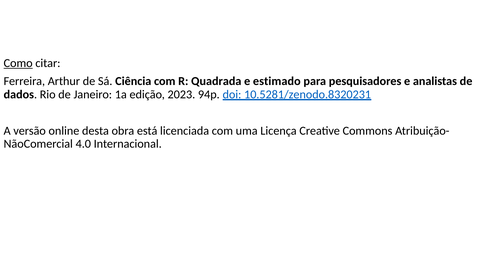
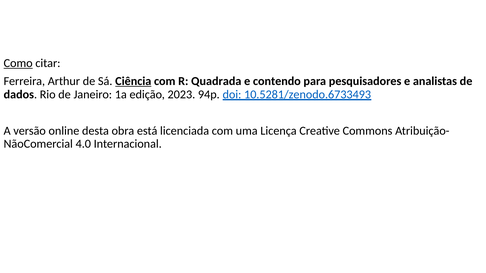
Ciência underline: none -> present (133, 81)
estimado: estimado -> contendo (277, 81)
10.5281/zenodo.8320231: 10.5281/zenodo.8320231 -> 10.5281/zenodo.6733493 (308, 95)
